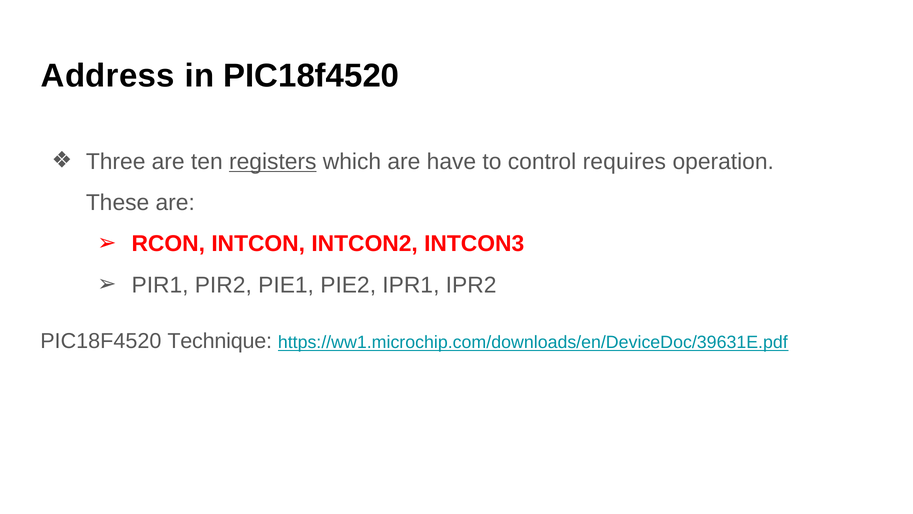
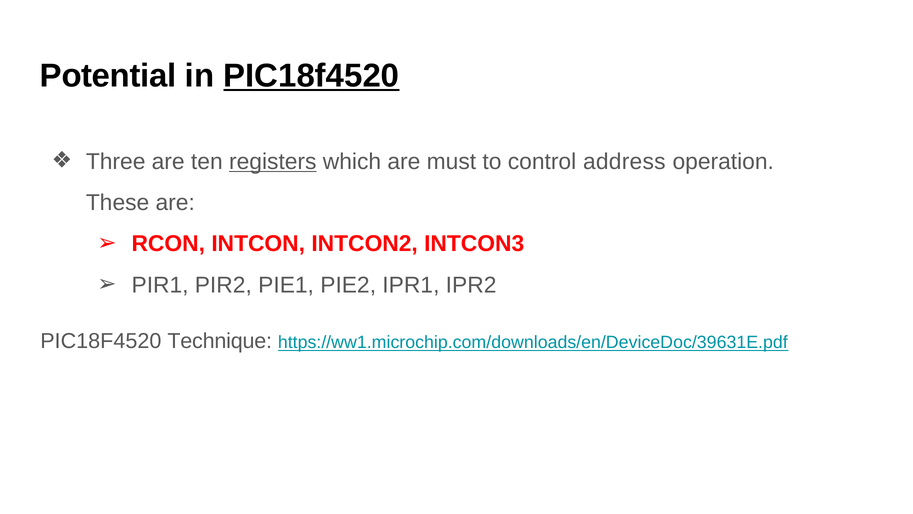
Address: Address -> Potential (108, 76)
PIC18f4520 underline: none -> present (311, 76)
have: have -> must (451, 162)
requires: requires -> address (624, 162)
